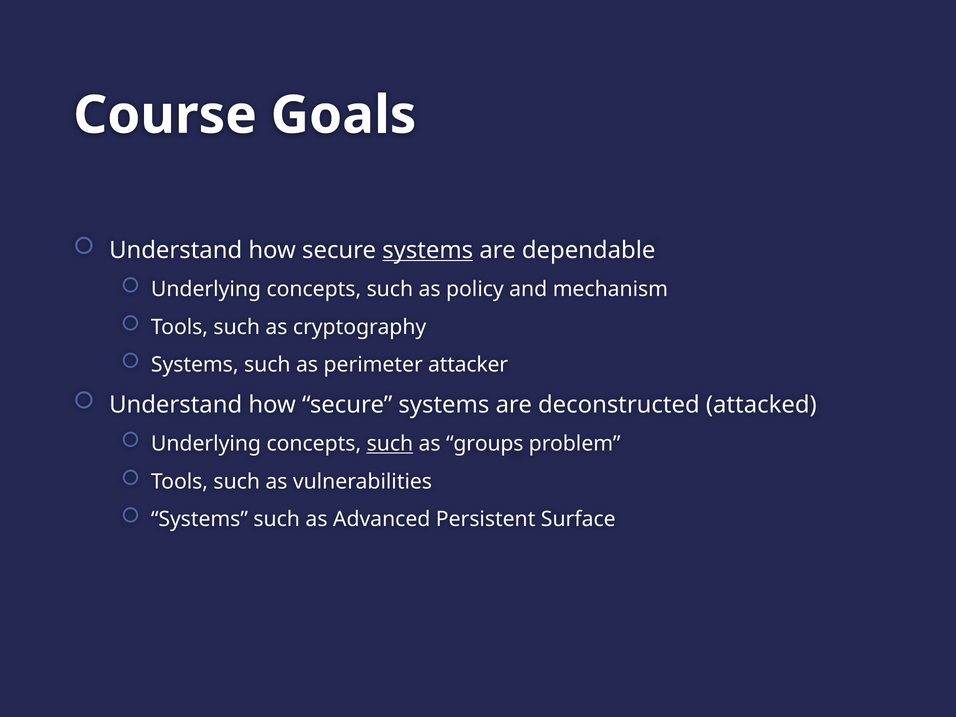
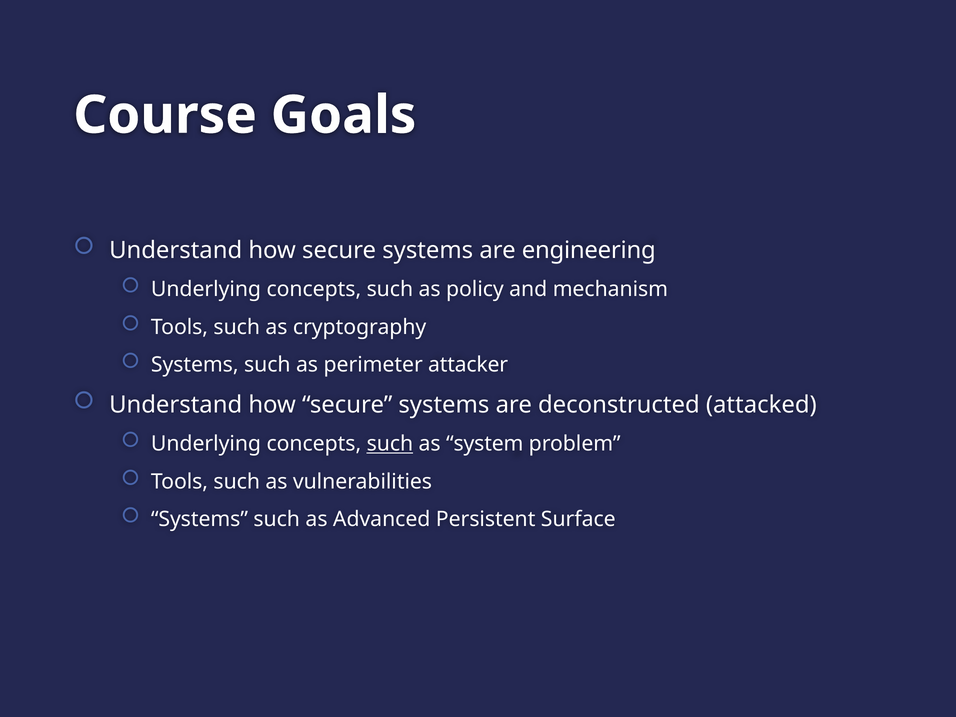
systems underline: present -> none (428, 250)
dependable: dependable -> engineering (589, 250)
groups: groups -> system (485, 444)
